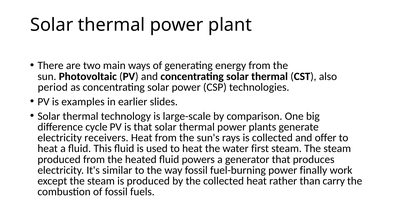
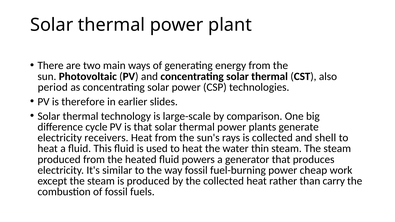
examples: examples -> therefore (83, 102)
offer: offer -> shell (325, 138)
first: first -> thin (260, 149)
finally: finally -> cheap (313, 170)
